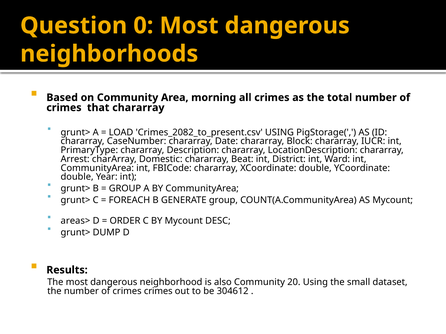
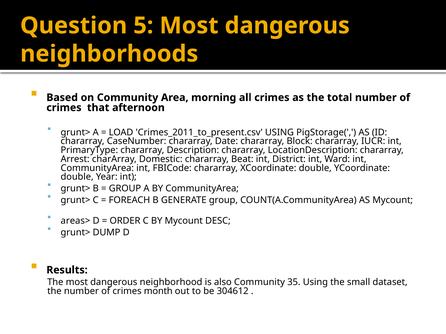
0: 0 -> 5 (143, 26)
that chararray: chararray -> afternoon (138, 108)
Crimes_2082_to_present.csv: Crimes_2082_to_present.csv -> Crimes_2011_to_present.csv (199, 133)
20: 20 -> 35 (294, 282)
crimes crimes: crimes -> month (158, 291)
